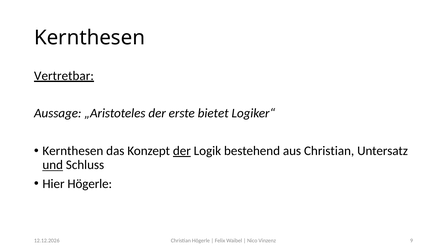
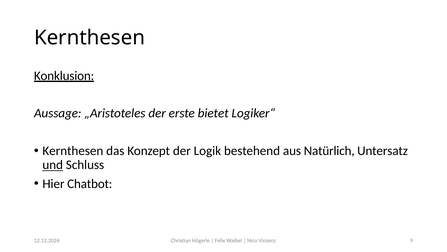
Vertretbar: Vertretbar -> Konklusion (64, 76)
der underline: present -> none (182, 151)
aus Christian: Christian -> Natürlich (329, 151)
Hier Högerle: Högerle -> Chatbot (90, 183)
